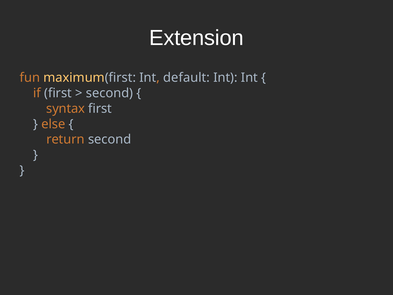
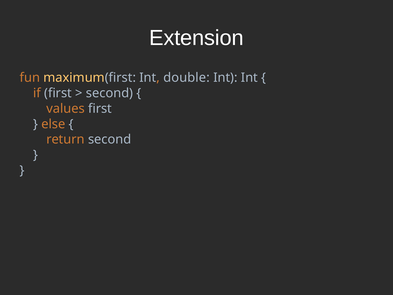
default: default -> double (187, 78)
syntax: syntax -> values (66, 108)
